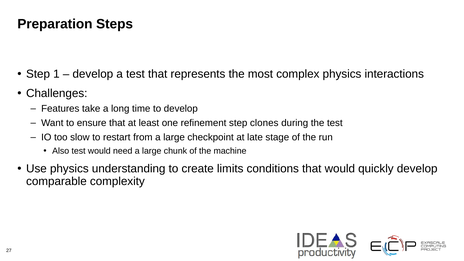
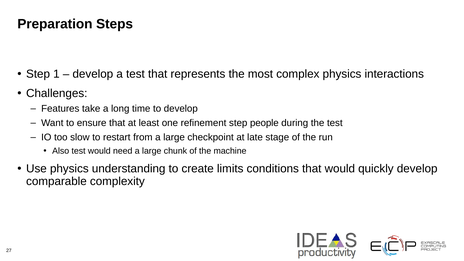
clones: clones -> people (264, 123)
